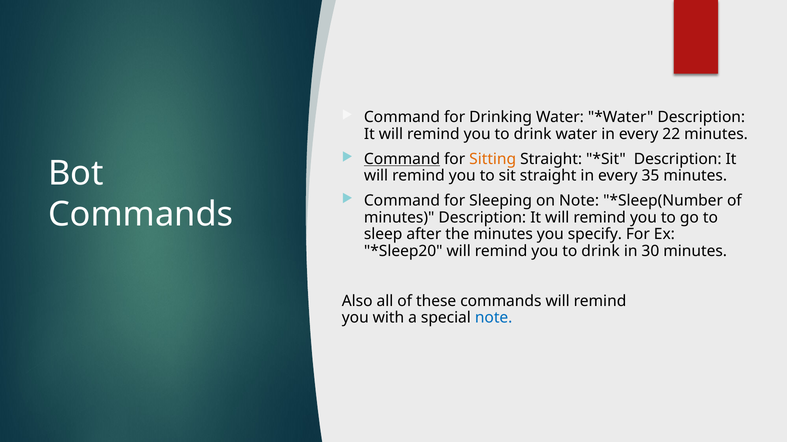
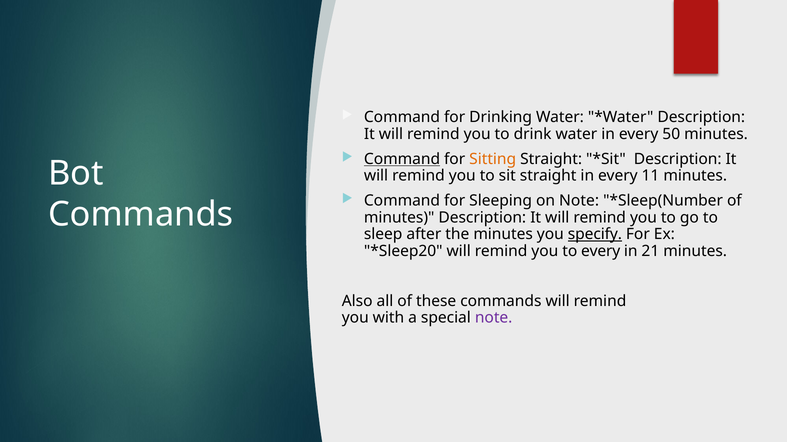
22: 22 -> 50 (671, 134)
35: 35 -> 11 (651, 176)
specify underline: none -> present (595, 235)
drink: drink -> every (601, 252)
30: 30 -> 21 (650, 252)
note colour: blue -> purple (494, 318)
